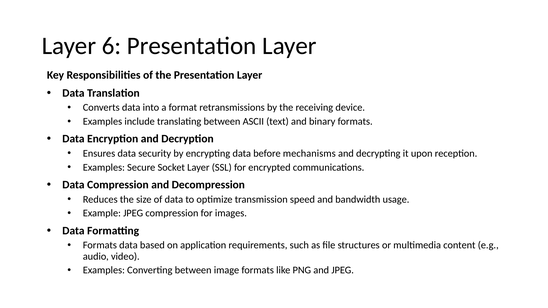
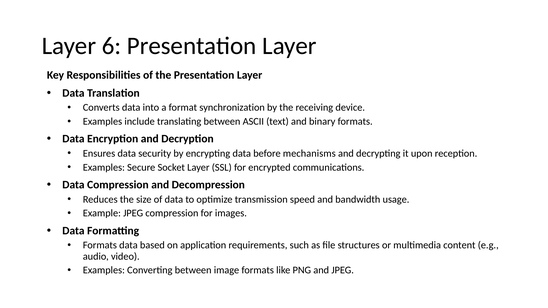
retransmissions: retransmissions -> synchronization (232, 108)
